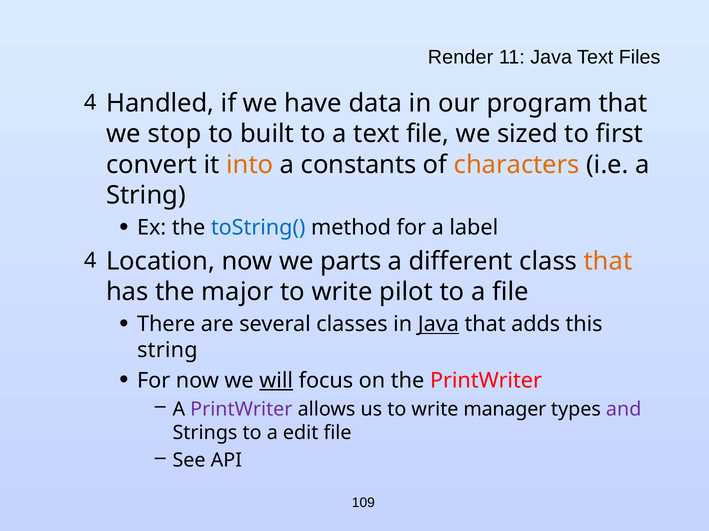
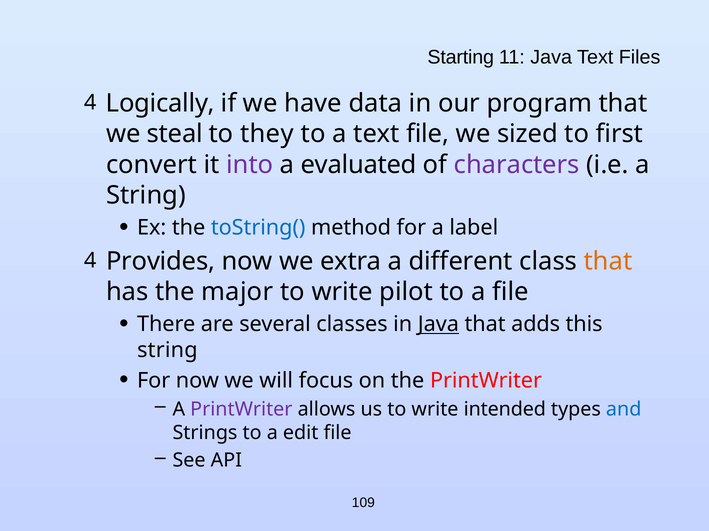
Render: Render -> Starting (461, 58)
Handled: Handled -> Logically (160, 103)
stop: stop -> steal (175, 134)
built: built -> they (267, 134)
into colour: orange -> purple (250, 165)
constants: constants -> evaluated (359, 165)
characters colour: orange -> purple (517, 165)
Location: Location -> Provides (161, 262)
parts: parts -> extra (351, 262)
will underline: present -> none (276, 381)
manager: manager -> intended (505, 410)
and colour: purple -> blue (624, 410)
